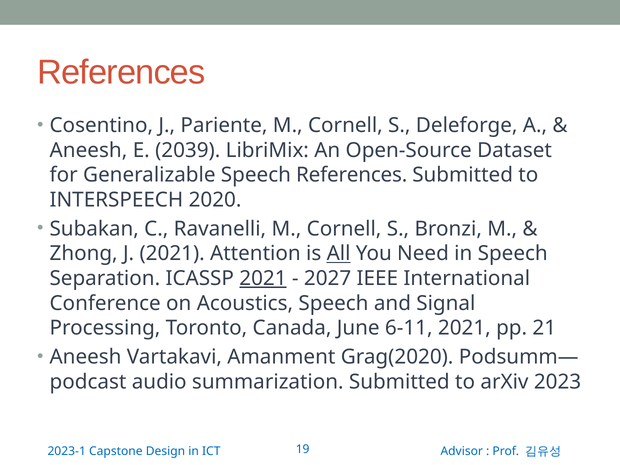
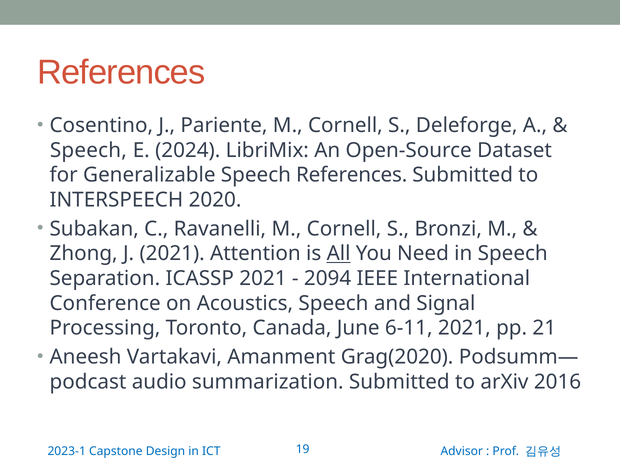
Aneesh: Aneesh -> Speech (88, 150)
2039: 2039 -> 2024 (188, 150)
2021 underline: present -> none (263, 278)
2027: 2027 -> 2094 (328, 278)
2023: 2023 -> 2016 (558, 382)
